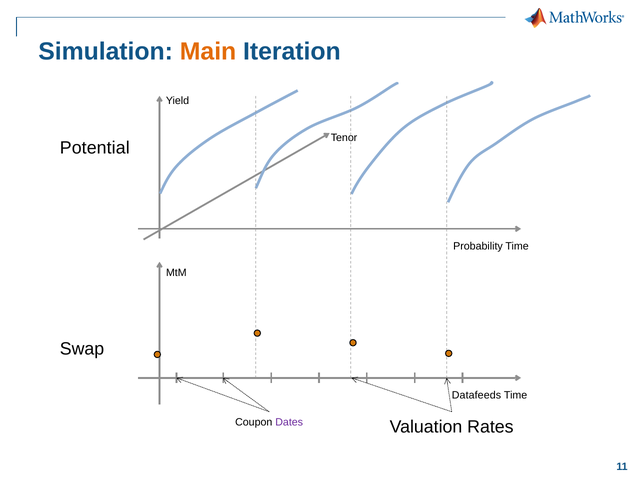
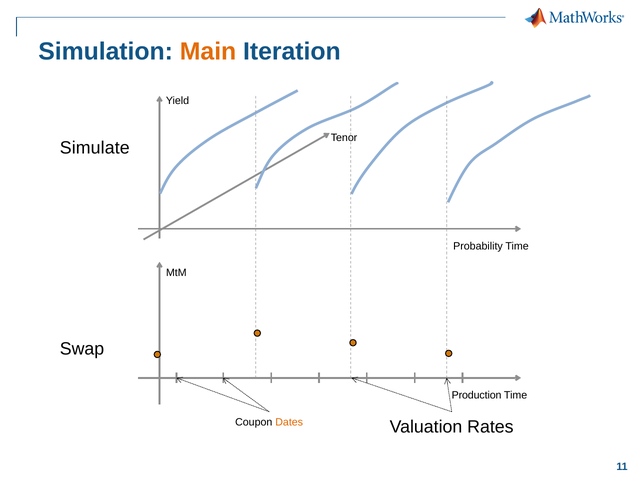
Potential: Potential -> Simulate (95, 148)
Datafeeds: Datafeeds -> Production (477, 395)
Dates colour: purple -> orange (289, 422)
